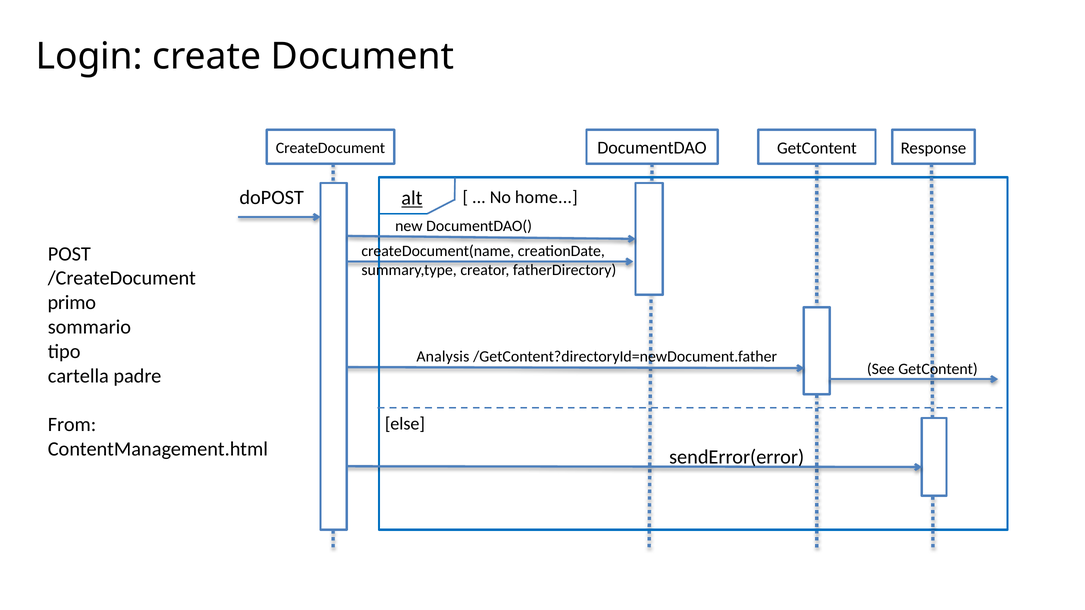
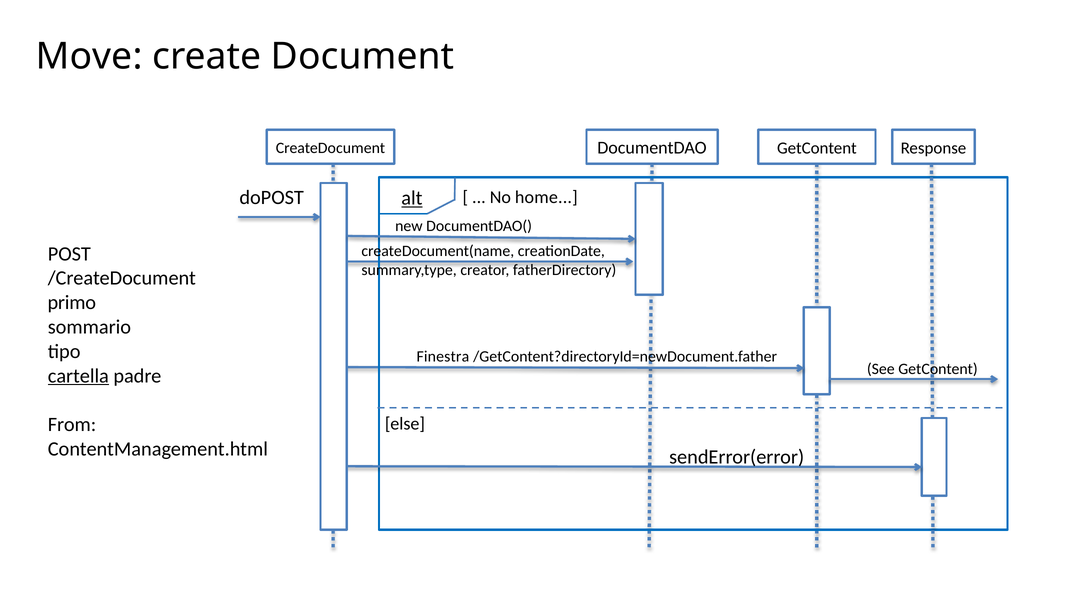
Login: Login -> Move (89, 56)
Analysis: Analysis -> Finestra (443, 357)
cartella underline: none -> present (78, 376)
